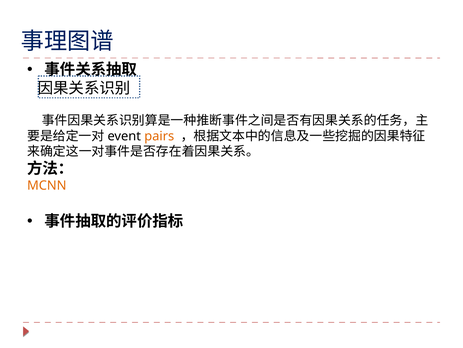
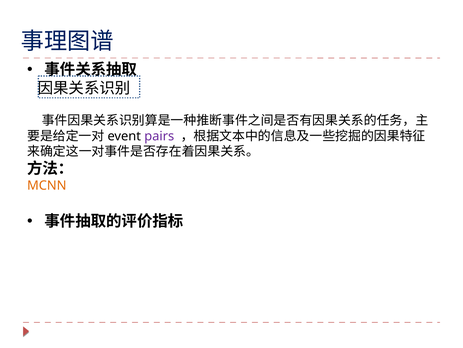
pairs colour: orange -> purple (159, 136)
